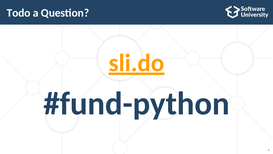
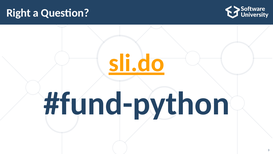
Todo: Todo -> Right (19, 13)
